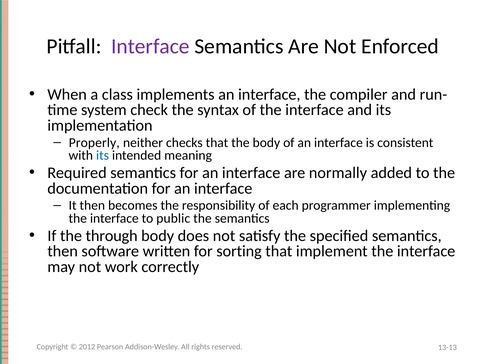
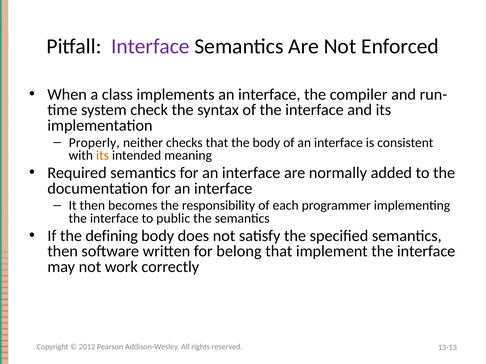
its colour: blue -> orange (103, 156)
through: through -> defining (112, 236)
sorting: sorting -> belong (239, 252)
